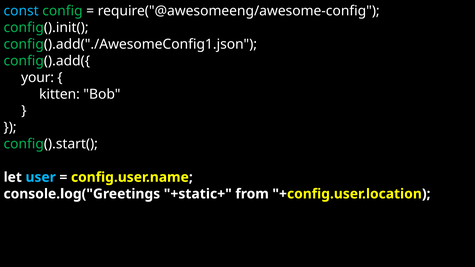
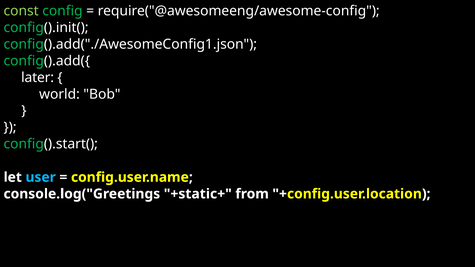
const colour: light blue -> light green (21, 11)
your: your -> later (38, 78)
kitten: kitten -> world (59, 94)
